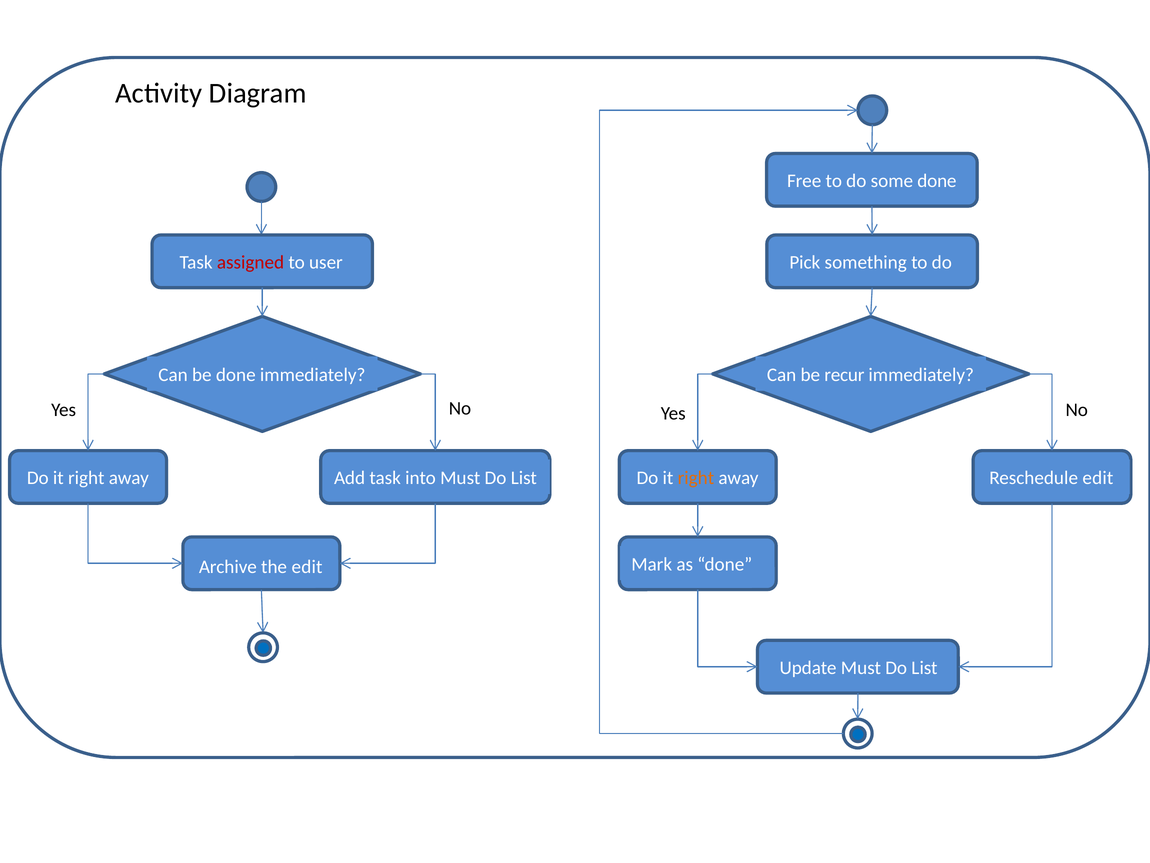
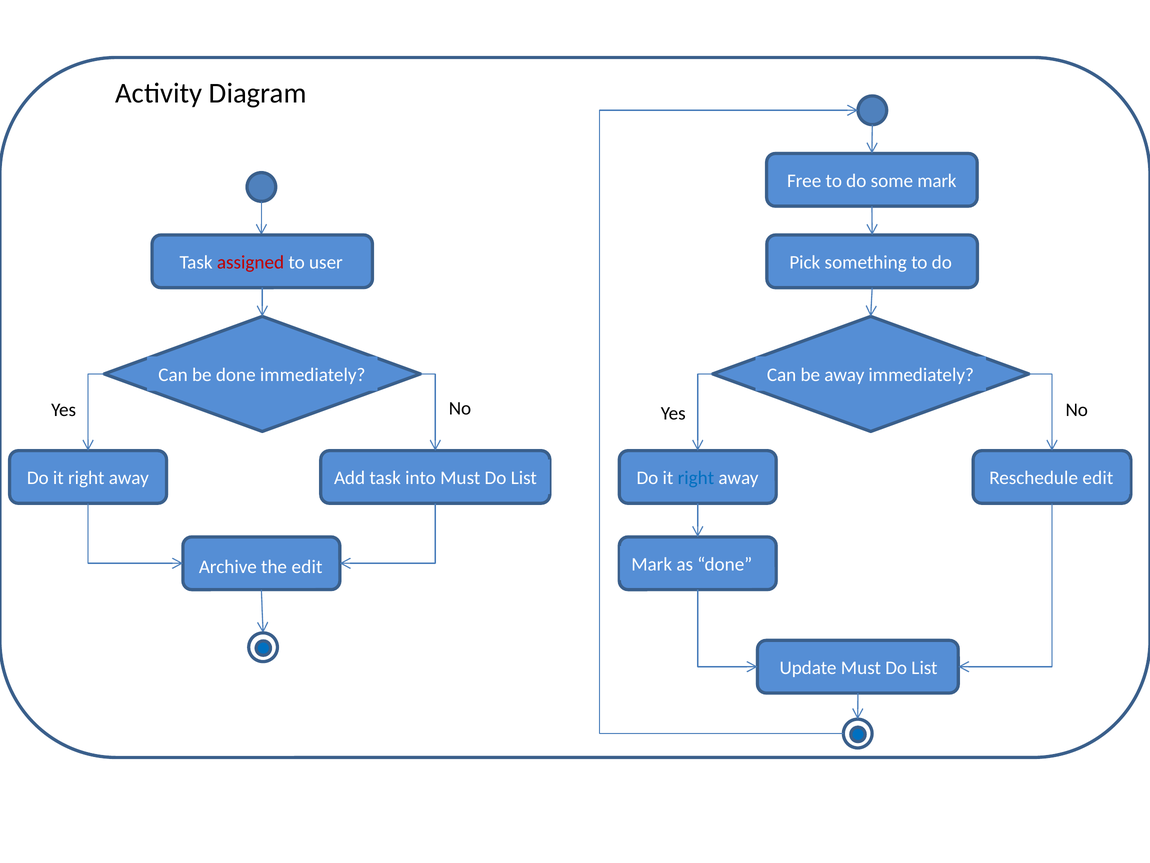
some done: done -> mark (937, 181)
be recur: recur -> away (844, 375)
right colour: orange -> blue (696, 478)
